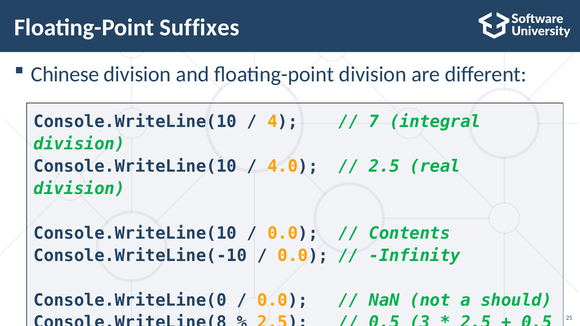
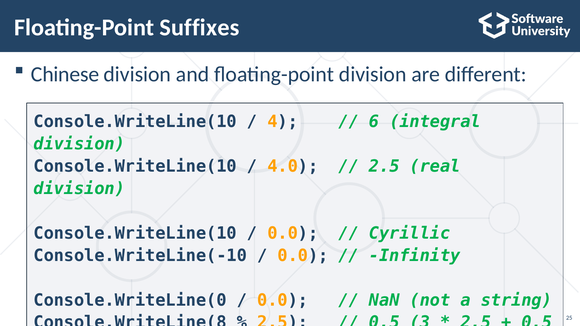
7: 7 -> 6 (374, 122)
Contents: Contents -> Cyrillic (410, 233)
should: should -> string (516, 300)
